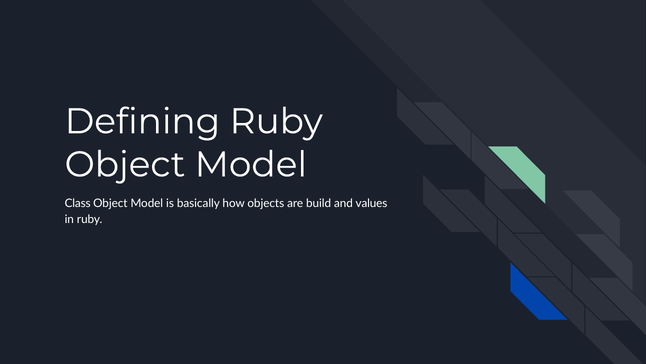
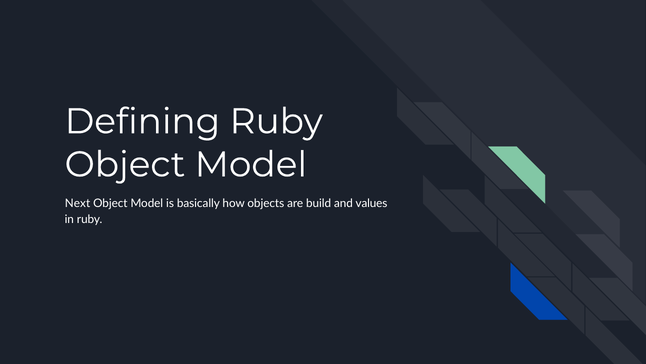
Class: Class -> Next (78, 203)
